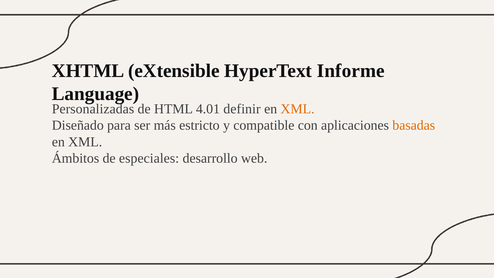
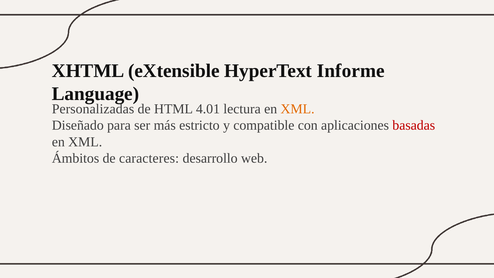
definir: definir -> lectura (242, 109)
basadas colour: orange -> red (414, 125)
especiales: especiales -> caracteres (149, 158)
